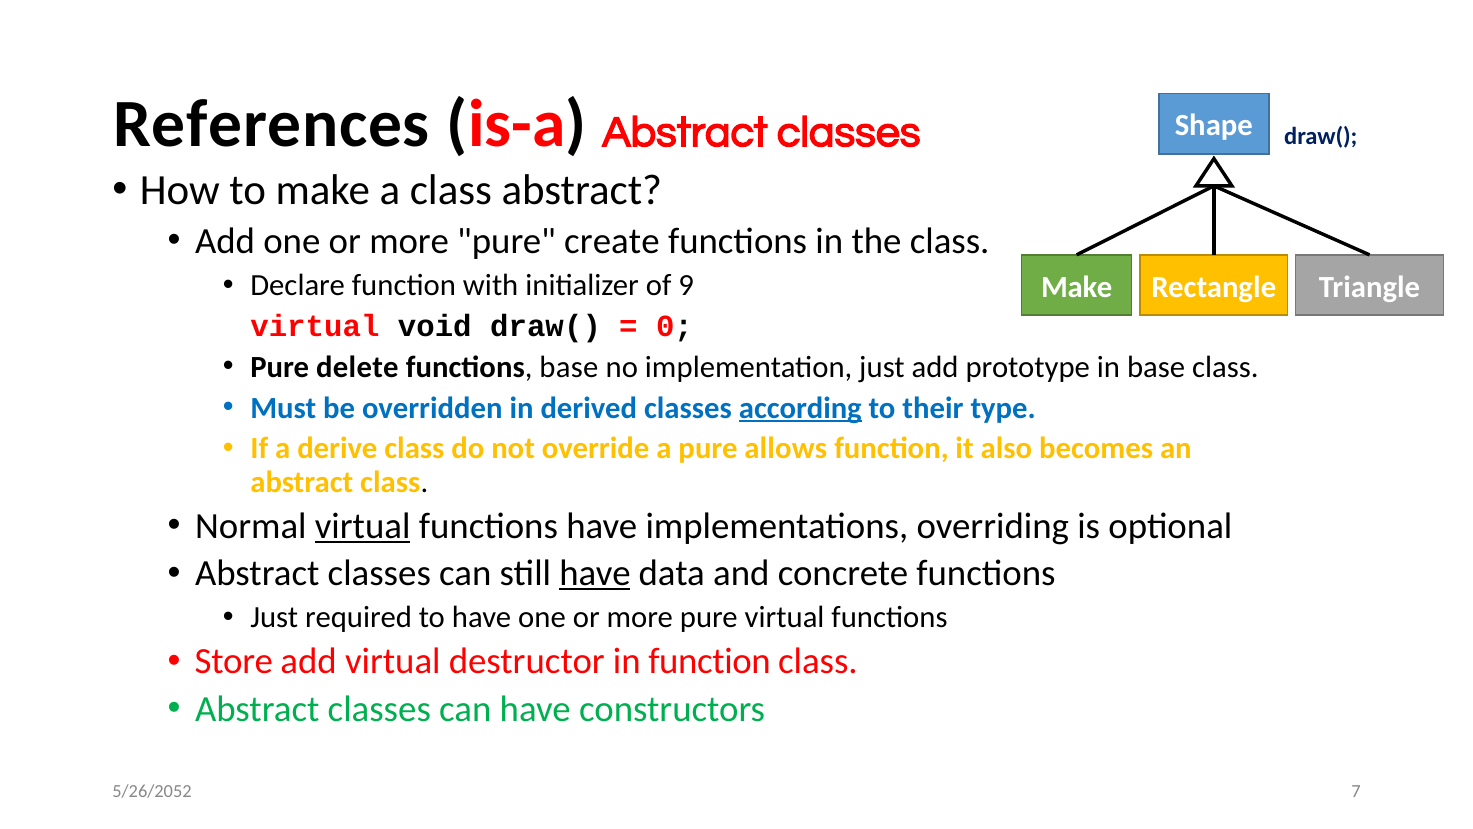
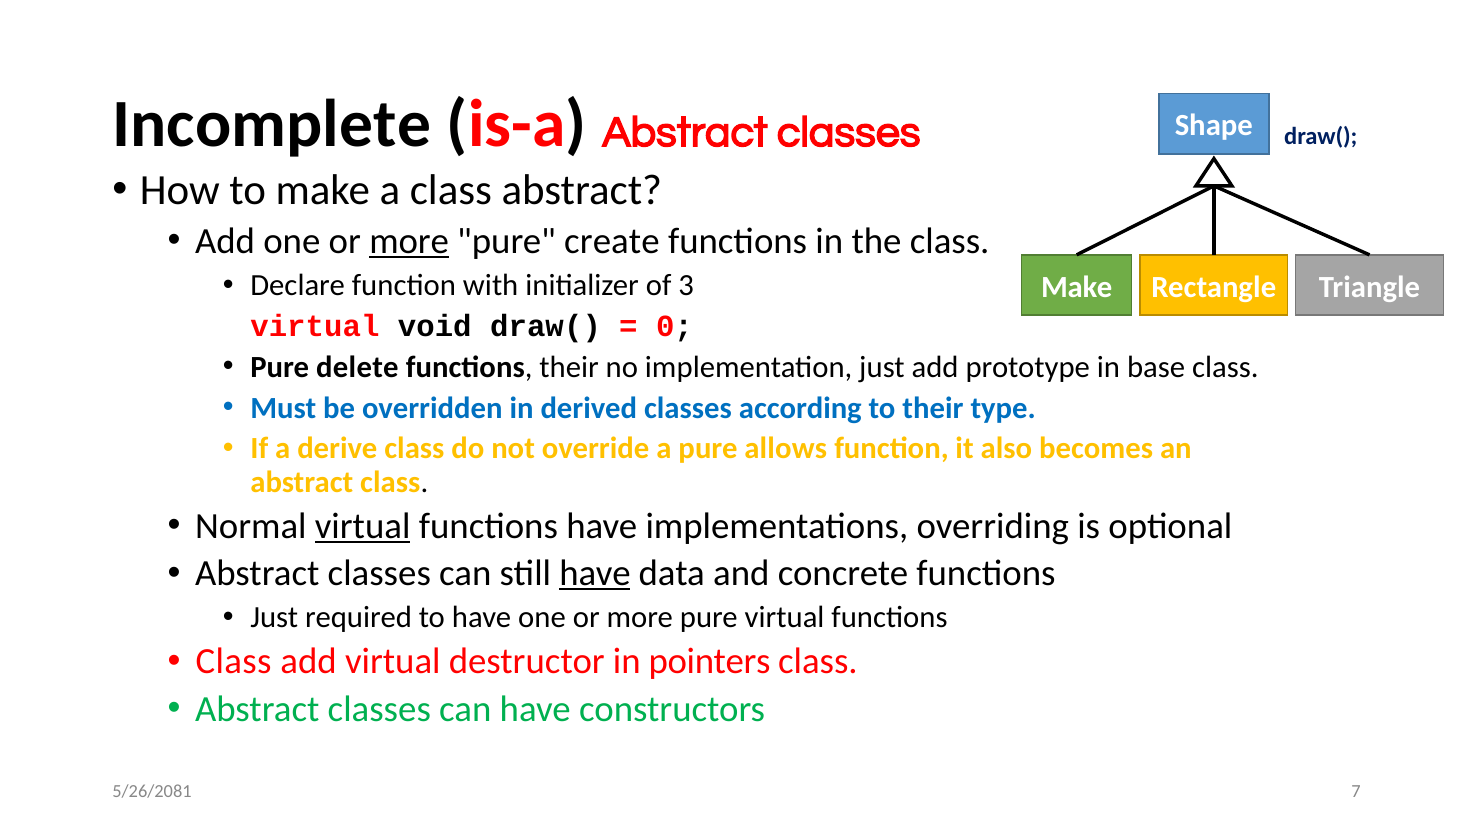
References: References -> Incomplete (272, 124)
more underline: none -> present (409, 241)
9: 9 -> 3 (686, 285)
functions base: base -> their (569, 367)
according underline: present -> none (800, 408)
Store: Store -> Class (234, 661)
in function: function -> pointers (710, 661)
5/26/2052: 5/26/2052 -> 5/26/2081 (152, 791)
